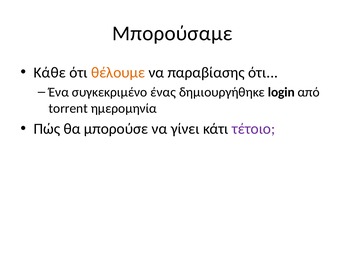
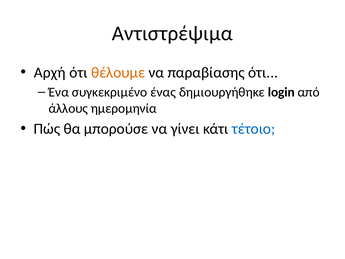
Μπορούσαμε: Μπορούσαμε -> Αντιστρέψιμα (172, 33)
Κάθε: Κάθε -> Αρχή (50, 72)
torrent: torrent -> άλλους (68, 108)
τέτοιο colour: purple -> blue (254, 129)
